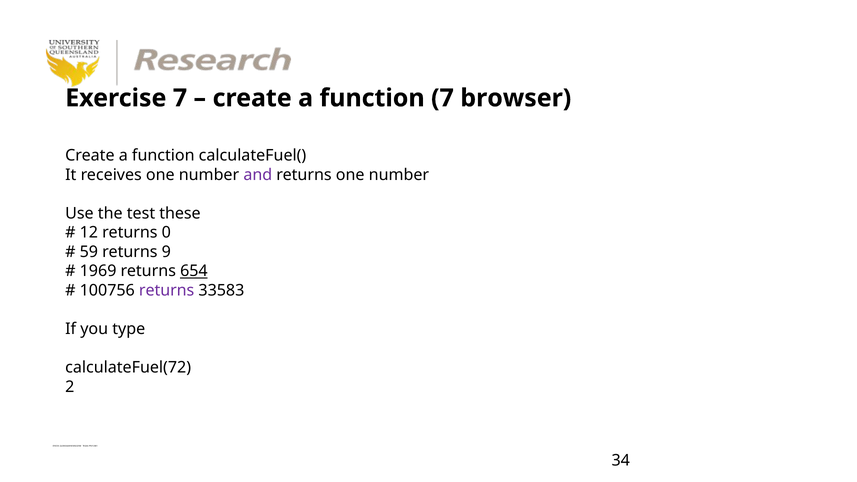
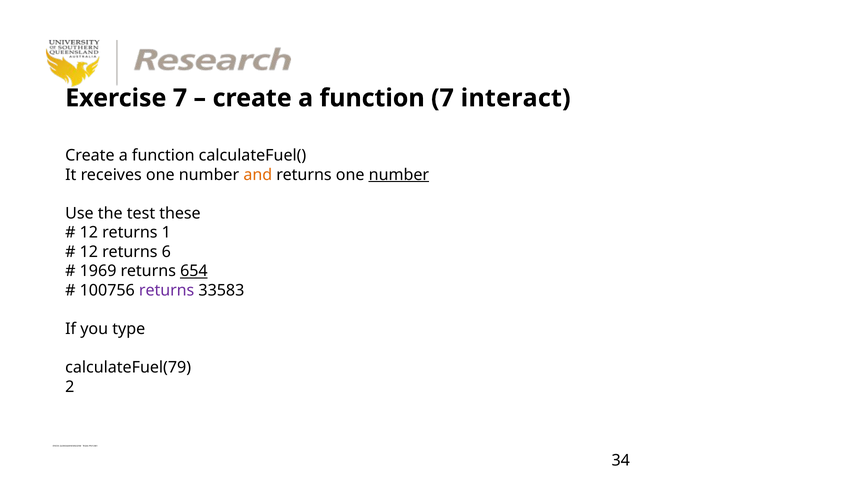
browser: browser -> interact (516, 98)
and colour: purple -> orange (258, 175)
number underline: none -> present (399, 175)
0: 0 -> 1 (166, 233)
59: 59 -> 12 (89, 252)
9: 9 -> 6 (166, 252)
calculateFuel(72: calculateFuel(72 -> calculateFuel(79 (128, 368)
